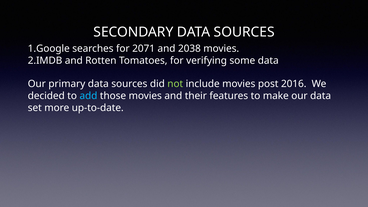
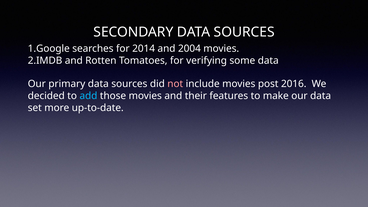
2071: 2071 -> 2014 (144, 49)
2038: 2038 -> 2004 (189, 49)
not colour: light green -> pink (175, 84)
